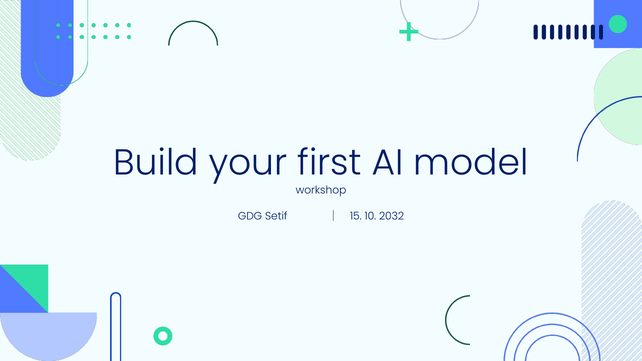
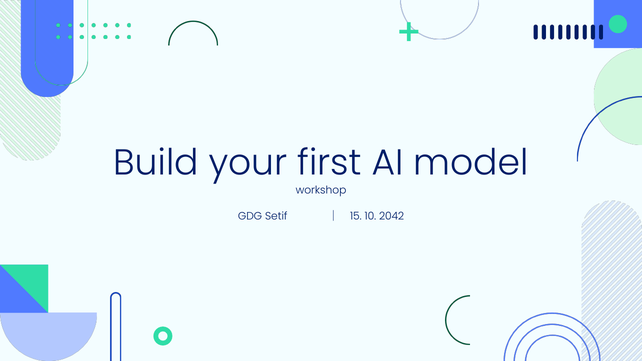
2032: 2032 -> 2042 (392, 216)
